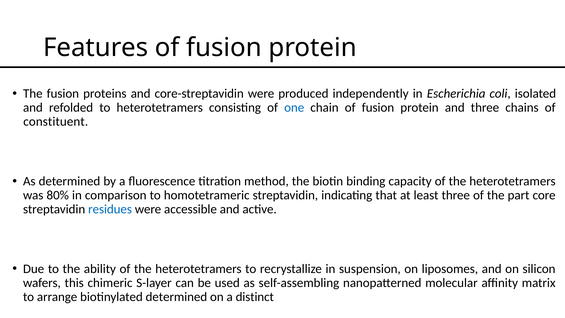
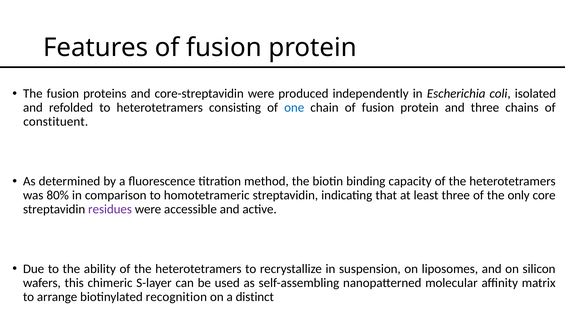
part: part -> only (519, 195)
residues colour: blue -> purple (110, 209)
biotinylated determined: determined -> recognition (176, 297)
